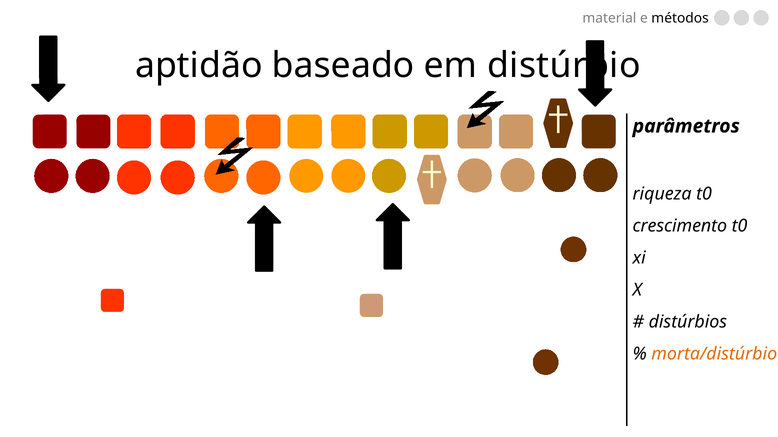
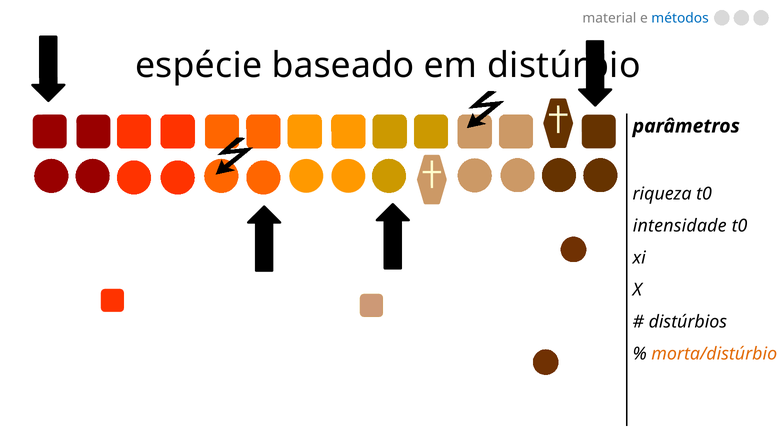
métodos colour: black -> blue (680, 18)
aptidão: aptidão -> espécie (199, 65)
crescimento: crescimento -> intensidade (680, 226)
